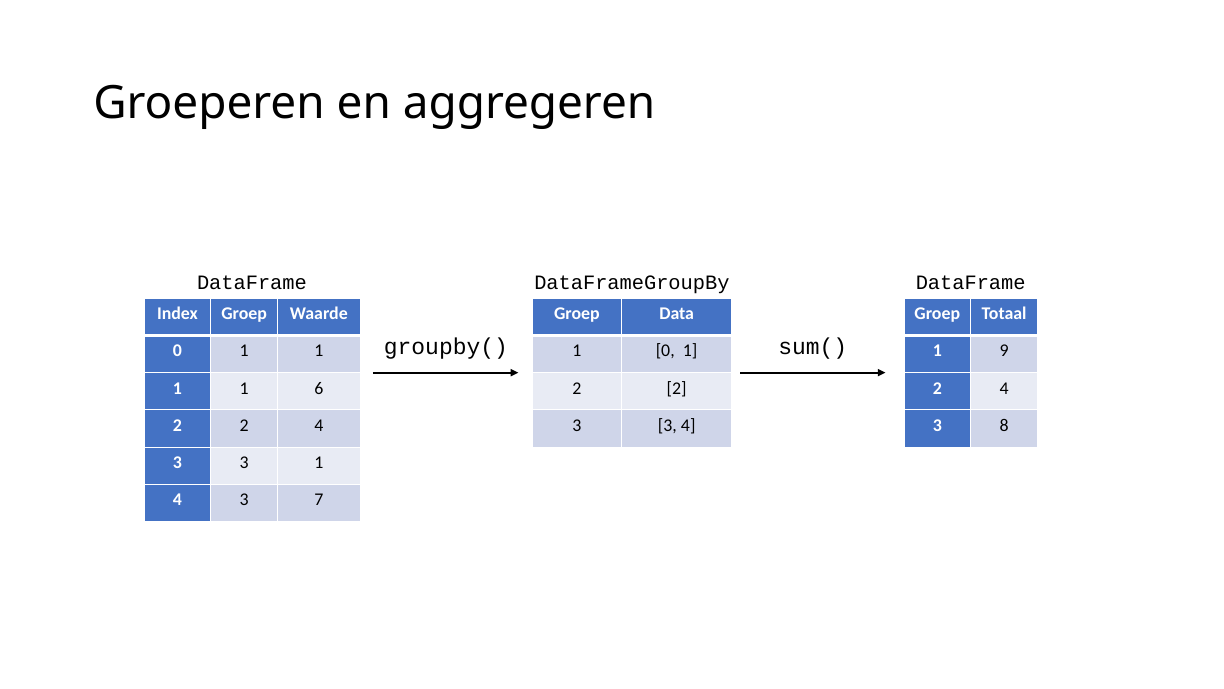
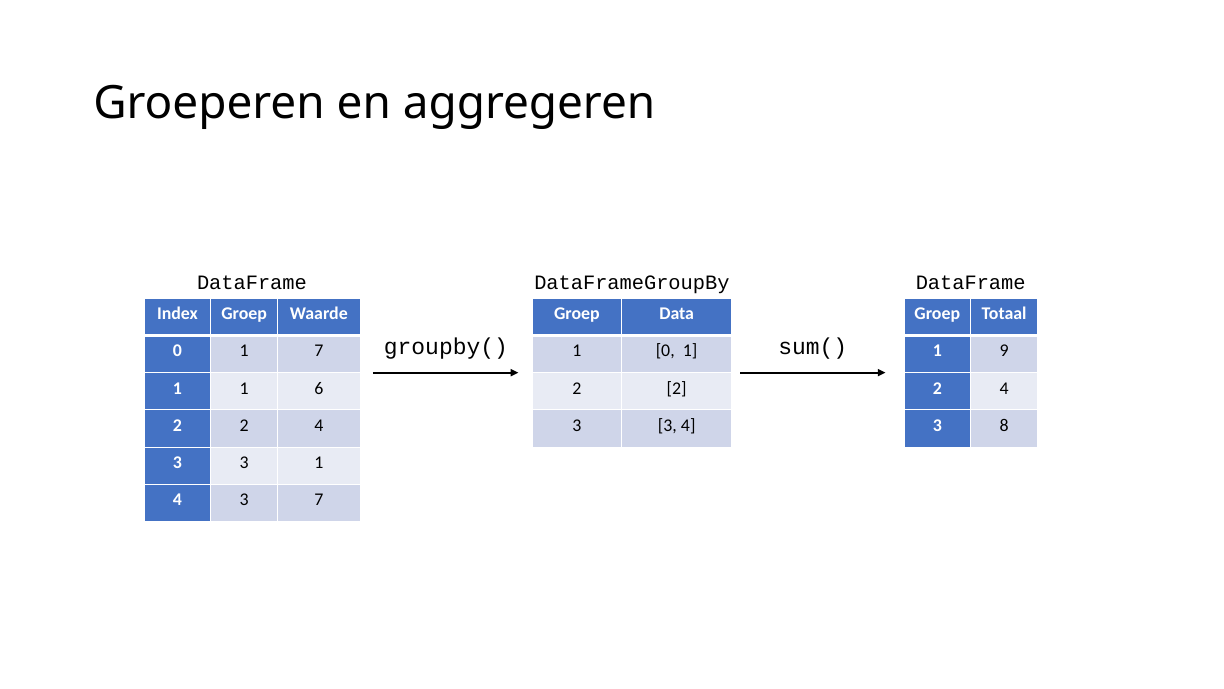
0 1 1: 1 -> 7 (319, 351)
